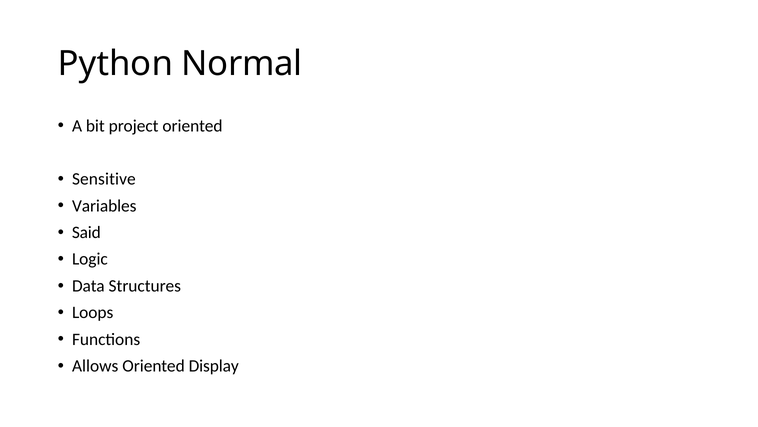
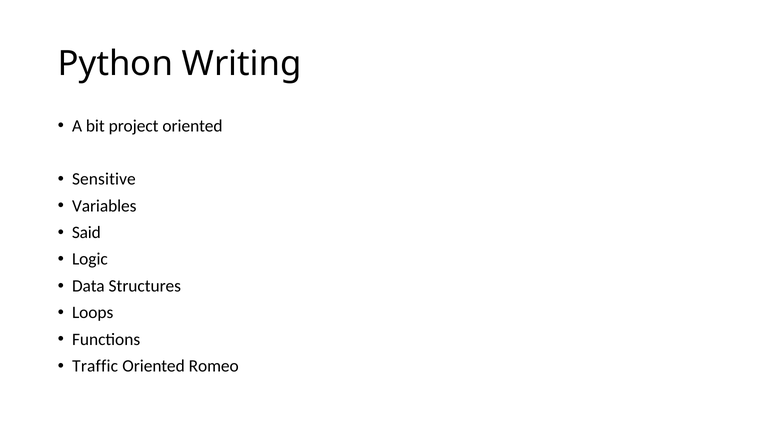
Normal: Normal -> Writing (242, 64)
Allows: Allows -> Traffic (95, 365)
Display: Display -> Romeo (214, 365)
